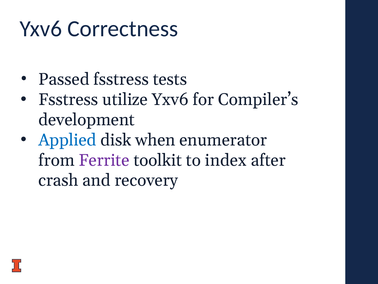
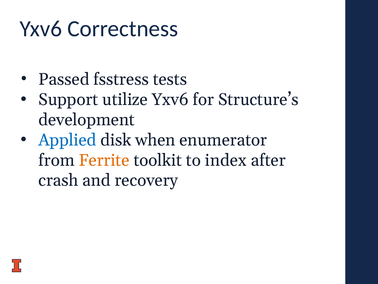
Fsstress: Fsstress -> Support (68, 99)
Compiler’s: Compiler’s -> Structure’s (258, 99)
Ferrite colour: purple -> orange (104, 160)
